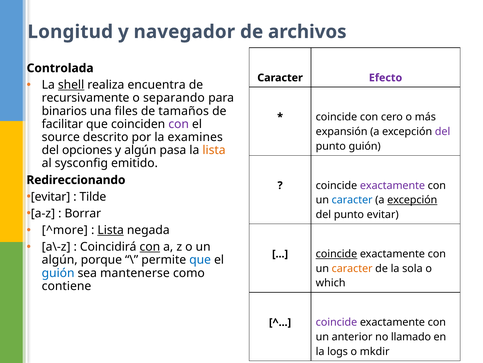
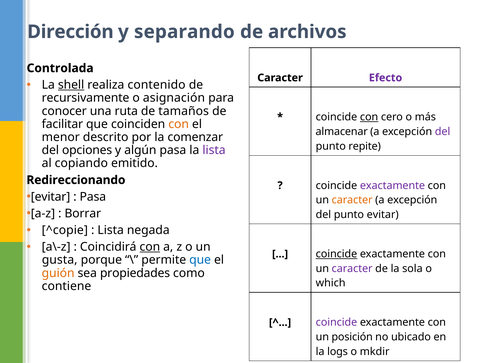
Longitud: Longitud -> Dirección (70, 32)
navegador: navegador -> separando (184, 32)
encuentra: encuentra -> contenido (157, 85)
separando: separando -> asignación (174, 98)
binarios: binarios -> conocer (64, 111)
files: files -> ruta (126, 111)
con underline: none -> present (369, 117)
con colour: purple -> orange (179, 124)
expansión: expansión -> almacenar (342, 131)
source: source -> menor (61, 137)
examines: examines -> comenzar (195, 137)
punto guión: guión -> repite (365, 146)
lista colour: orange -> purple (214, 150)
sysconfig: sysconfig -> copiando (81, 163)
Tilde: Tilde -> Pasa (93, 196)
caracter colour: blue -> orange (352, 200)
excepción underline: present -> none (412, 200)
^more: ^more -> ^copie (65, 230)
Lista underline: present -> none (111, 230)
algún: algún -> gusta (60, 259)
caracter colour: orange -> purple (352, 268)
guión colour: blue -> orange (58, 272)
mantenerse: mantenerse -> propiedades (135, 272)
anterior: anterior -> posición (352, 336)
llamado: llamado -> ubicado (411, 336)
